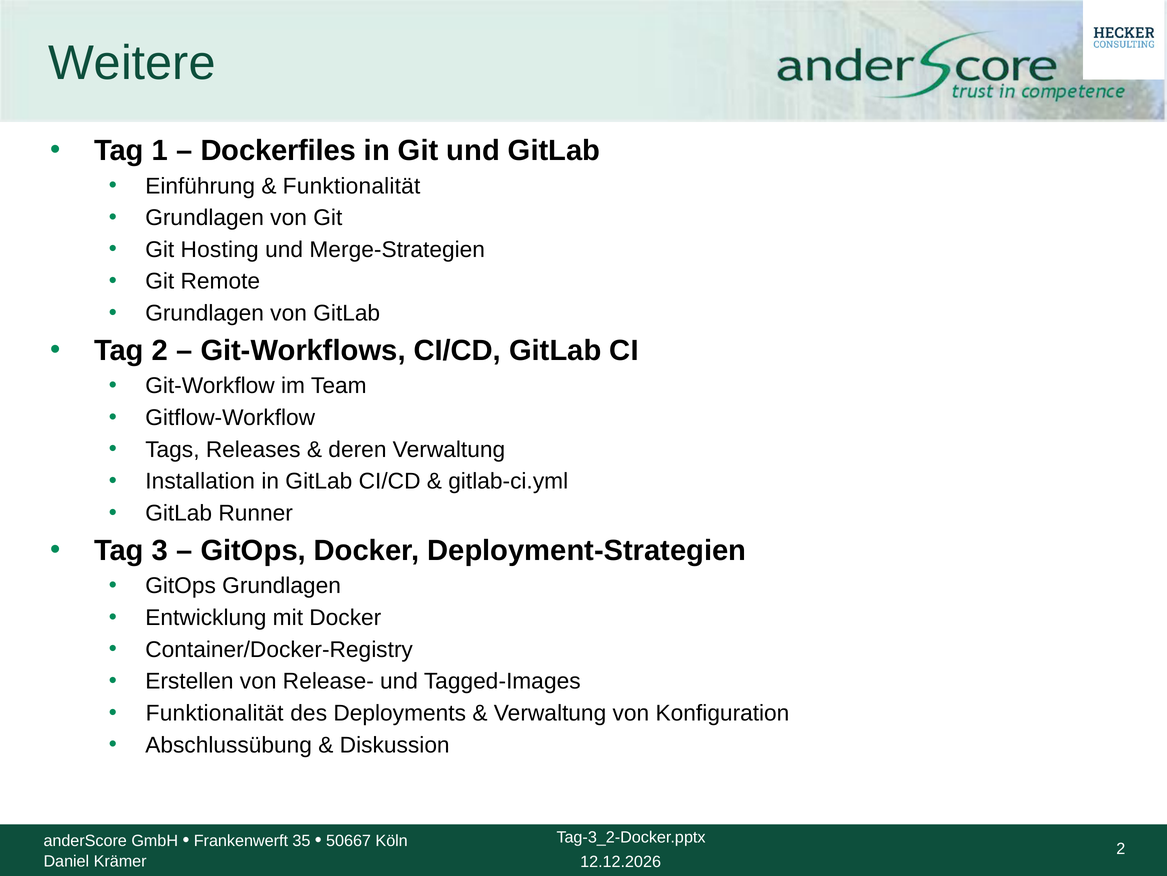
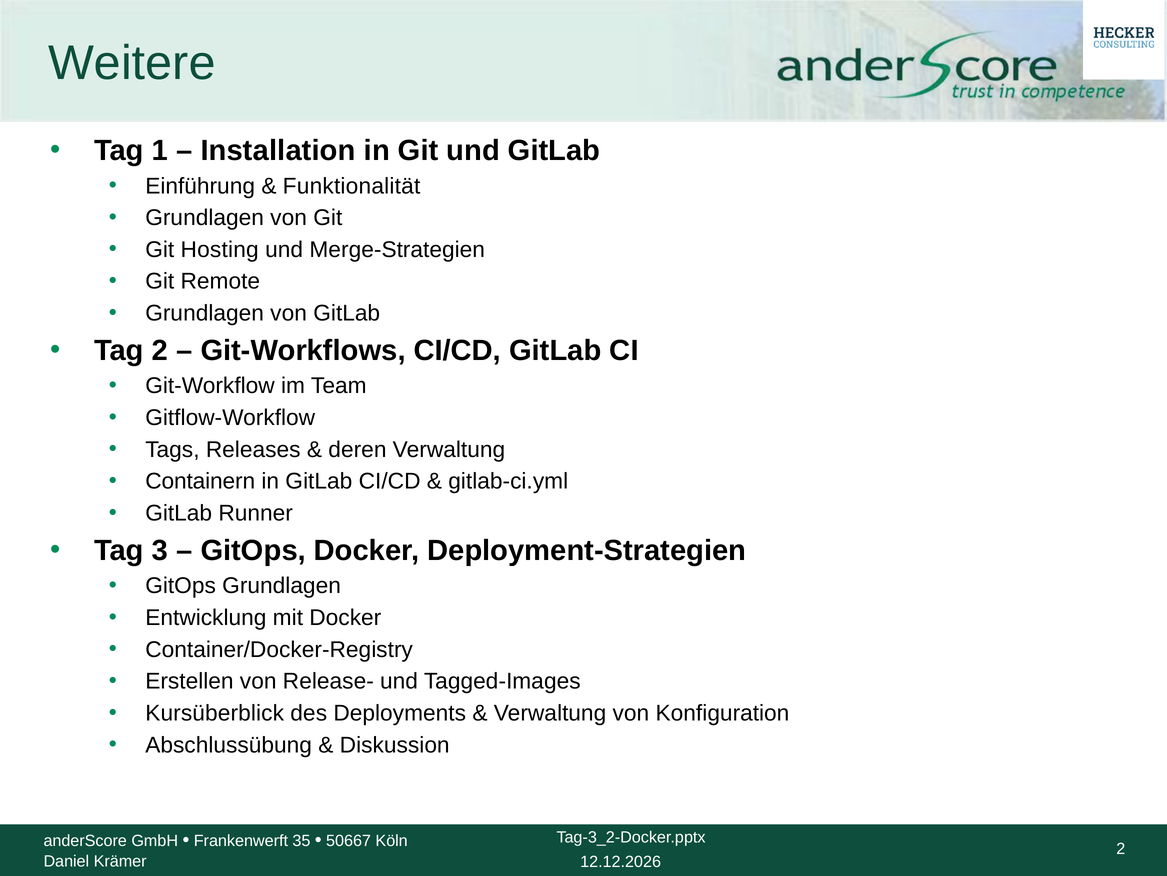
Dockerfiles: Dockerfiles -> Installation (278, 151)
Installation: Installation -> Containern (200, 481)
Funktionalität: Funktionalität -> Kursüberblick (215, 713)
